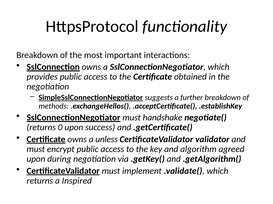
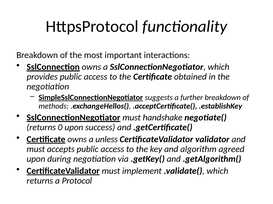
encrypt: encrypt -> accepts (61, 150)
Inspired: Inspired -> Protocol (77, 181)
